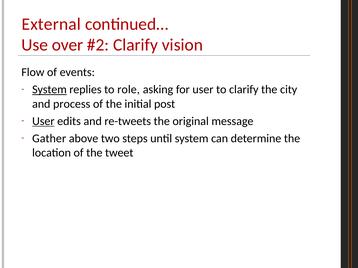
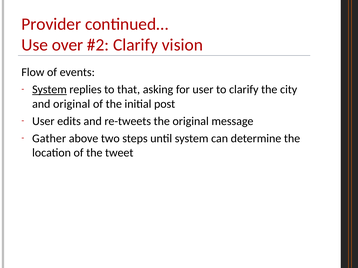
External: External -> Provider (51, 24)
role: role -> that (129, 90)
and process: process -> original (72, 104)
User underline: present -> none (43, 121)
